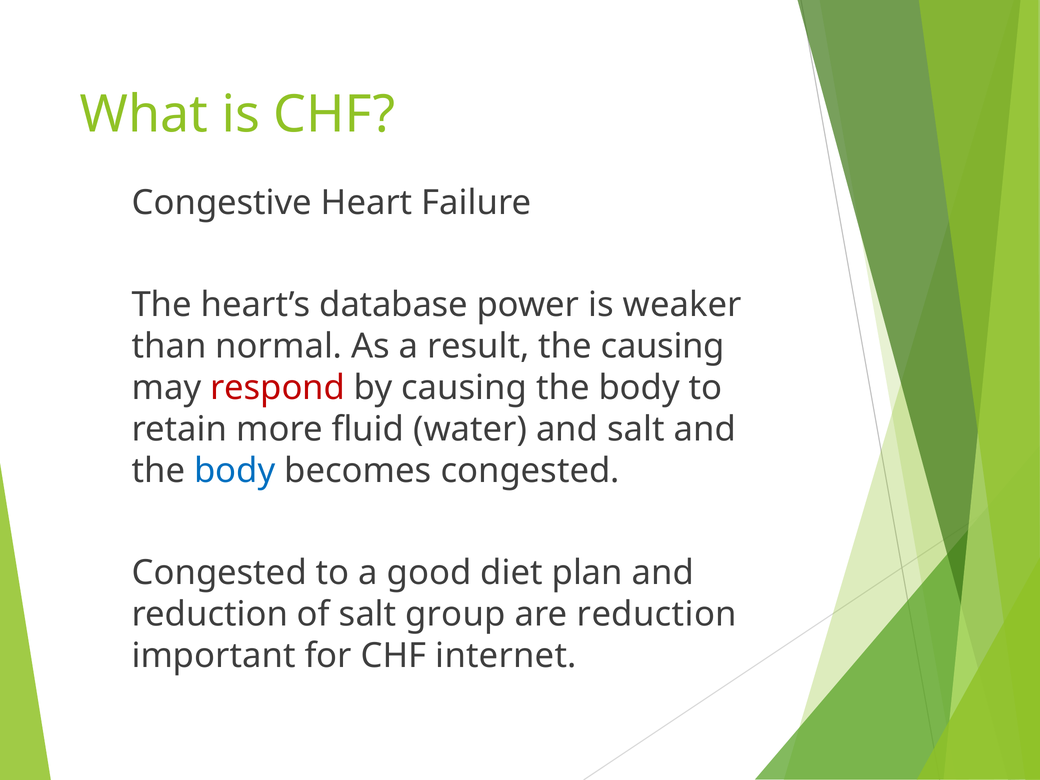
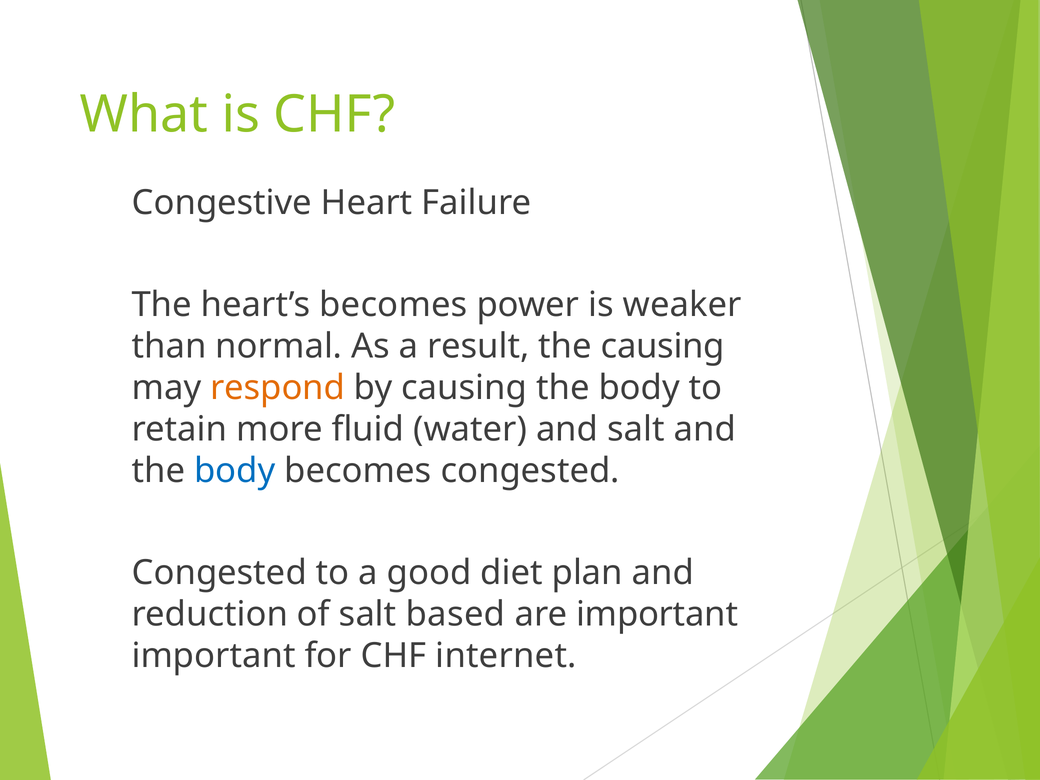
heart’s database: database -> becomes (393, 305)
respond colour: red -> orange (278, 388)
group: group -> based (455, 614)
are reduction: reduction -> important (657, 614)
